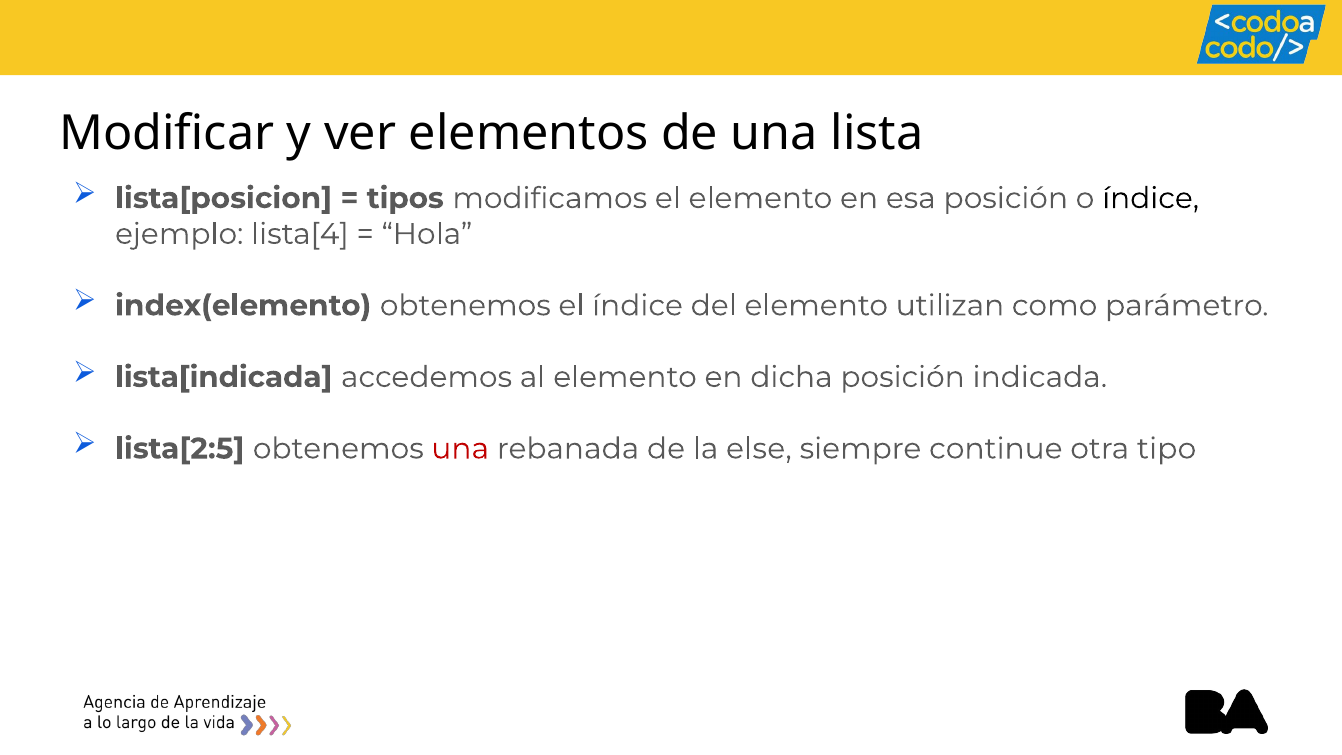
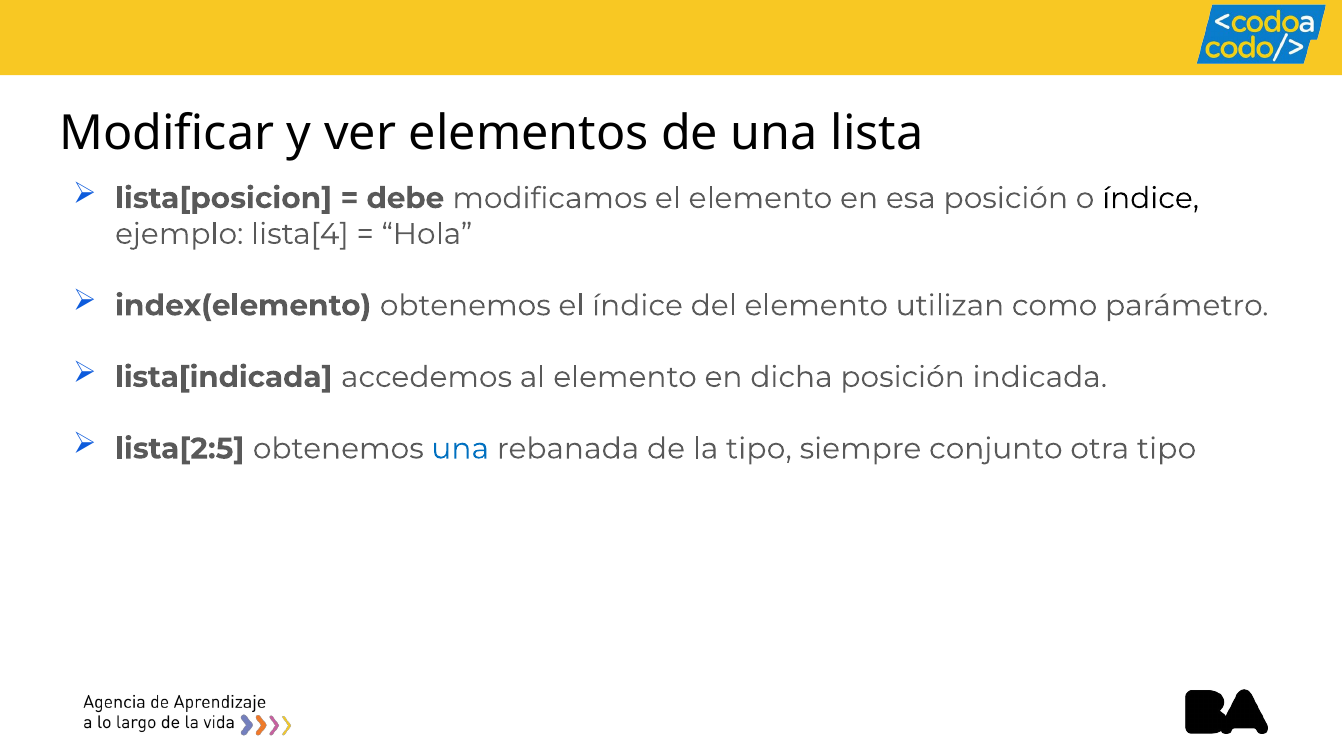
tipos: tipos -> debe (405, 198)
una colour: red -> blue (460, 449)
la else: else -> tipo (759, 449)
continue: continue -> conjunto (996, 449)
